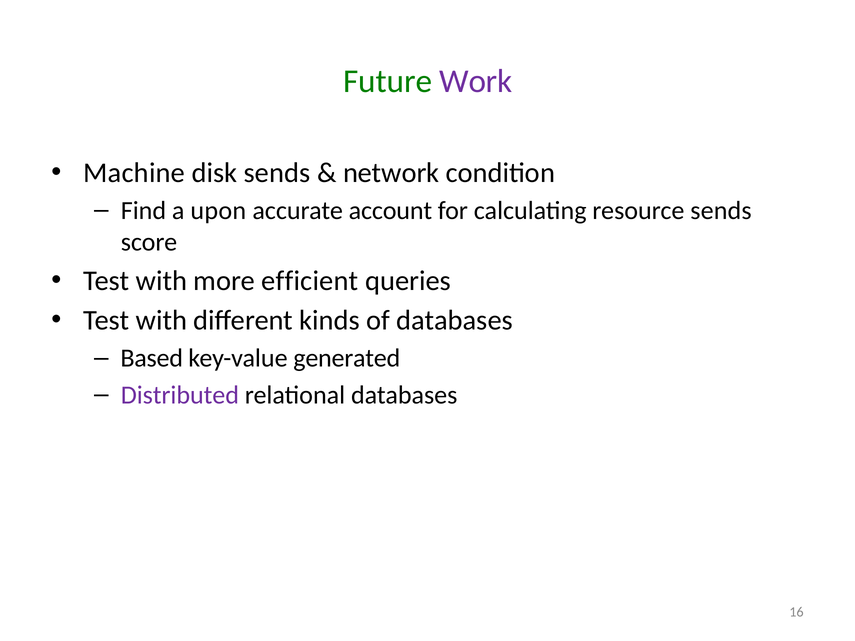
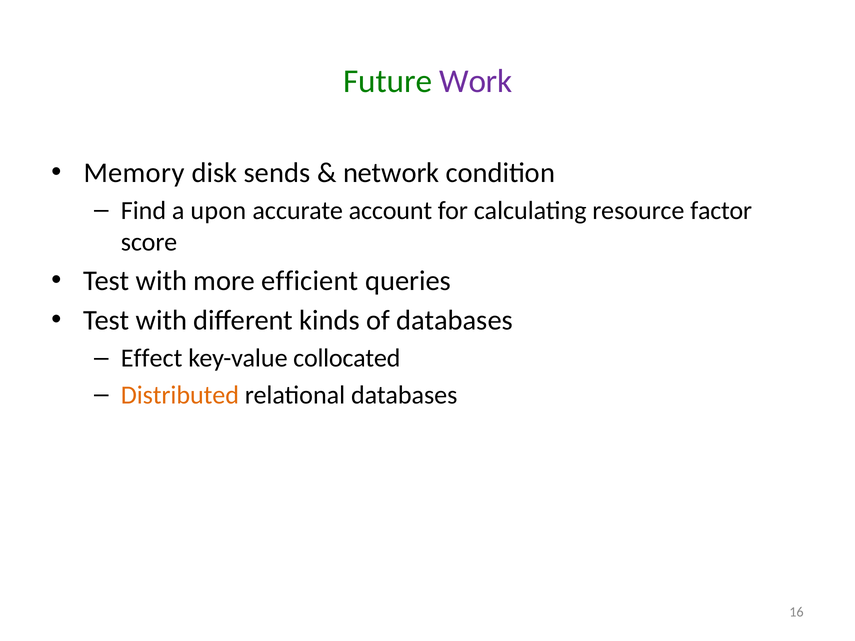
Machine: Machine -> Memory (134, 173)
resource sends: sends -> factor (721, 211)
Based: Based -> Effect (152, 358)
generated: generated -> collocated (347, 358)
Distributed colour: purple -> orange (180, 395)
